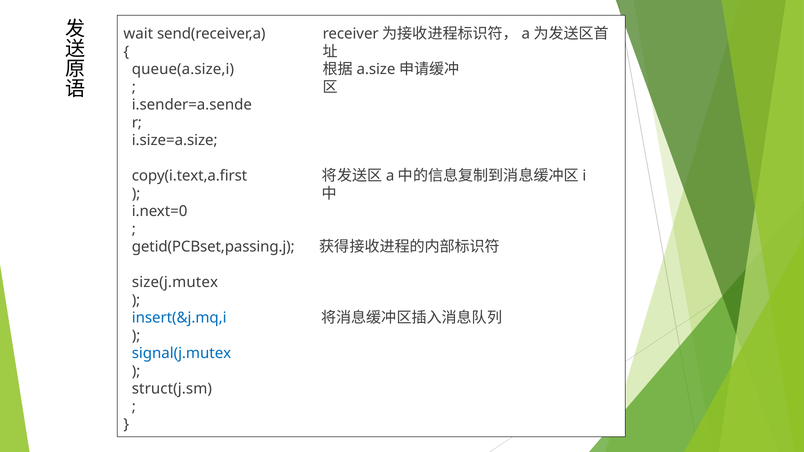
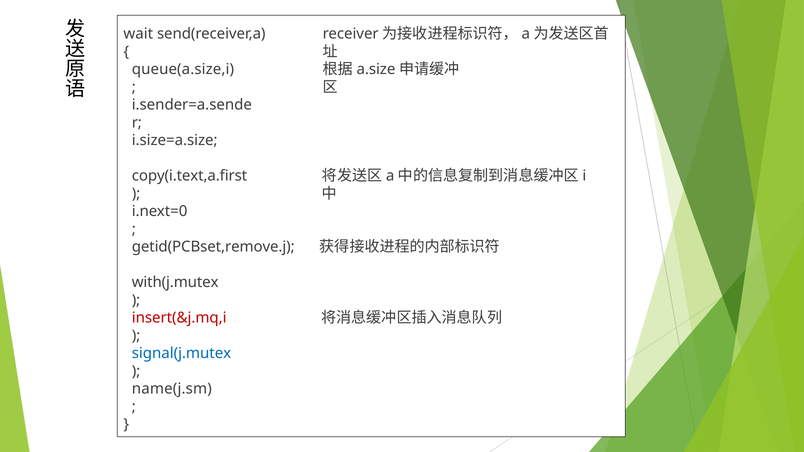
getid(PCBset,passing.j: getid(PCBset,passing.j -> getid(PCBset,remove.j (213, 247)
size(j.mutex: size(j.mutex -> with(j.mutex (175, 282)
insert(&j.mq,i colour: blue -> red (179, 318)
struct(j.sm: struct(j.sm -> name(j.sm (172, 389)
